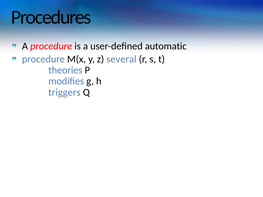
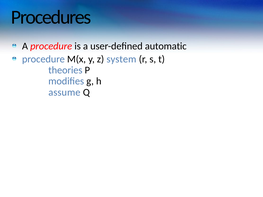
several: several -> system (121, 59)
triggers: triggers -> assume (64, 92)
